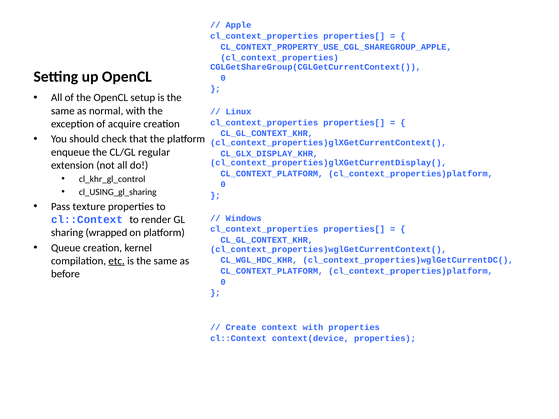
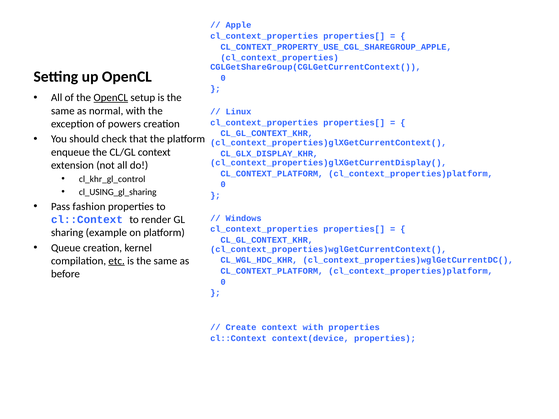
OpenCL underline: none -> present (111, 98)
acquire: acquire -> powers (124, 124)
CL/GL regular: regular -> context (154, 152)
texture: texture -> fashion (89, 207)
wrapped: wrapped -> example (106, 233)
